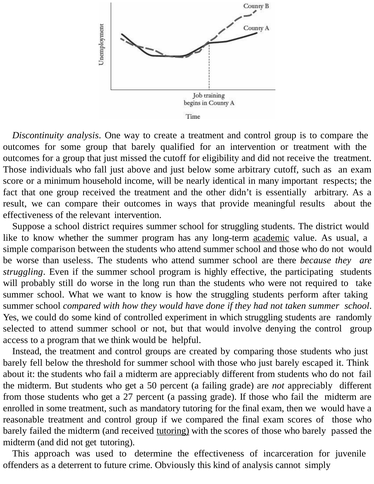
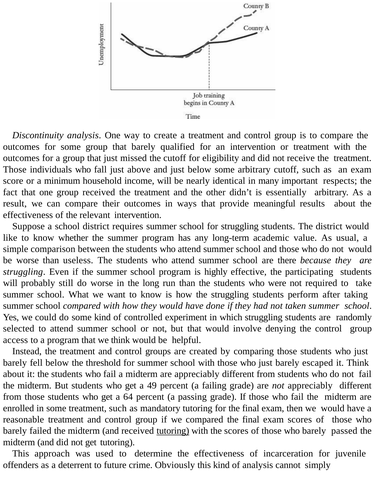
academic underline: present -> none (271, 238)
50: 50 -> 49 (152, 385)
27: 27 -> 64 (128, 397)
